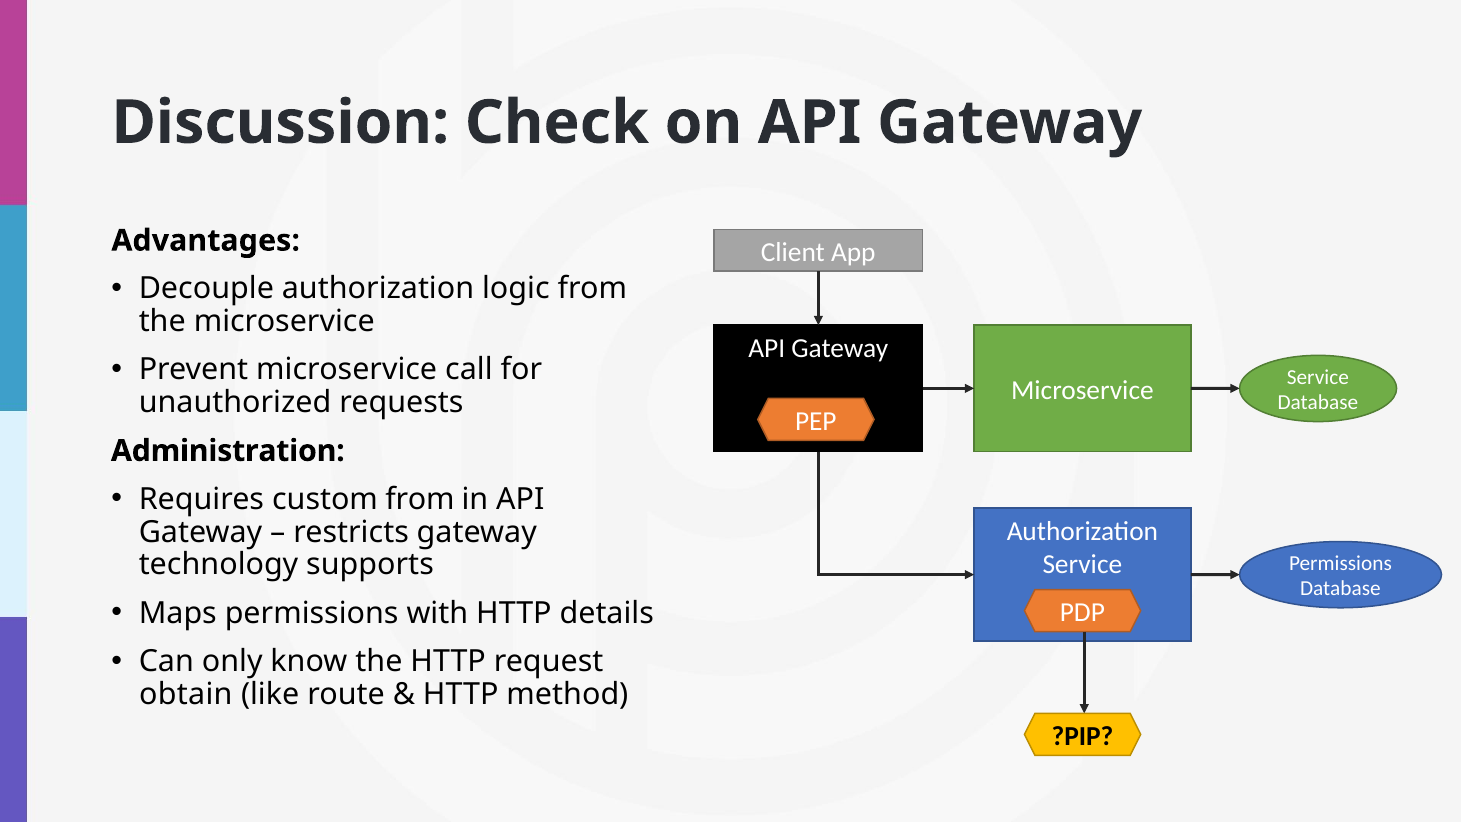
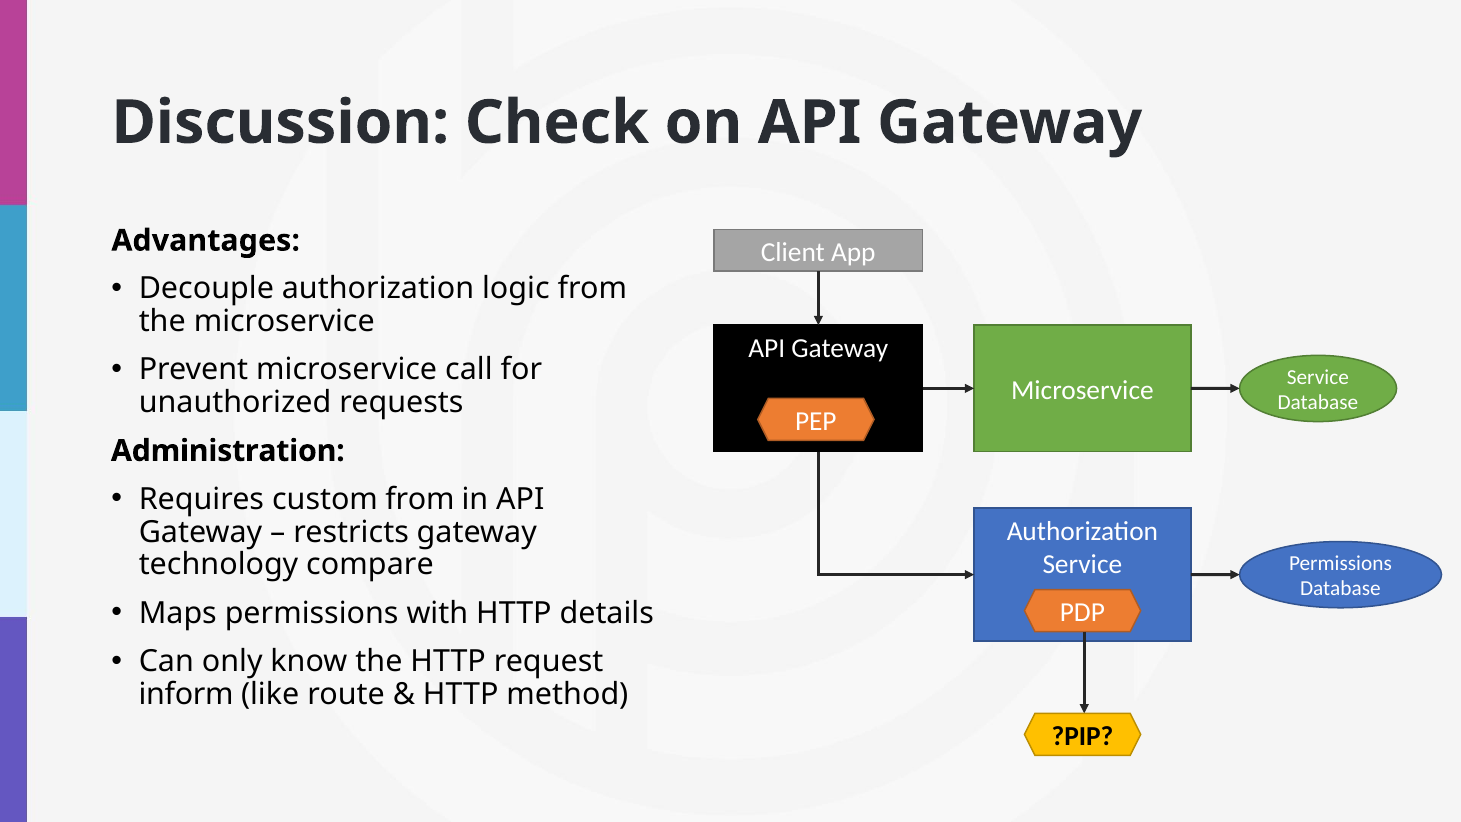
supports: supports -> compare (370, 565)
obtain: obtain -> inform (186, 694)
